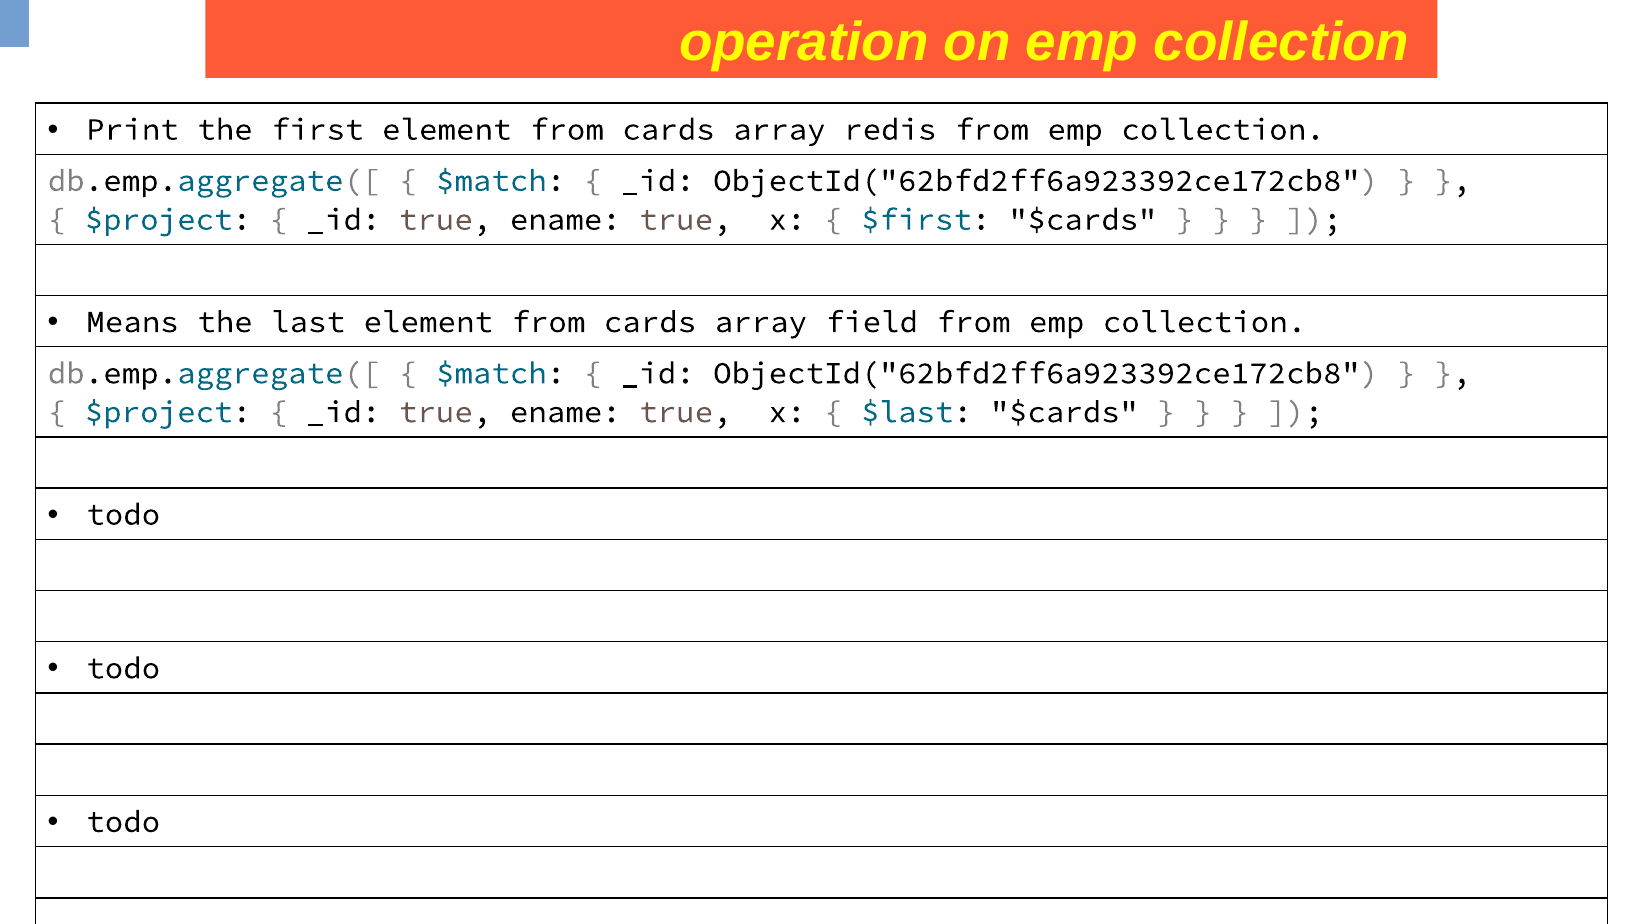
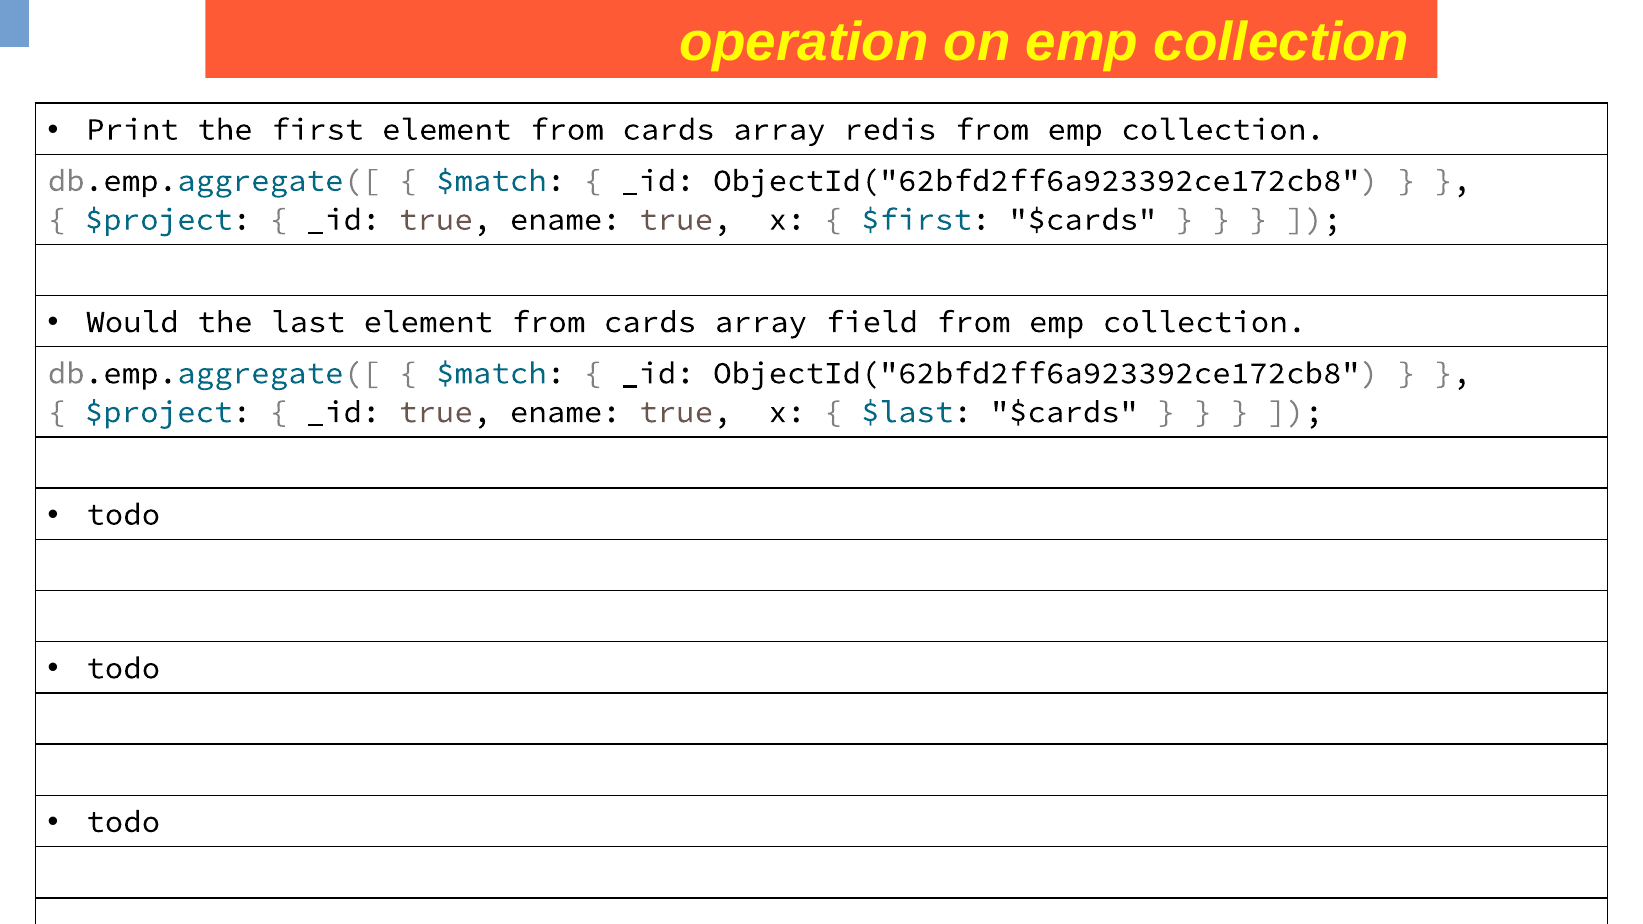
Means: Means -> Would (132, 322)
